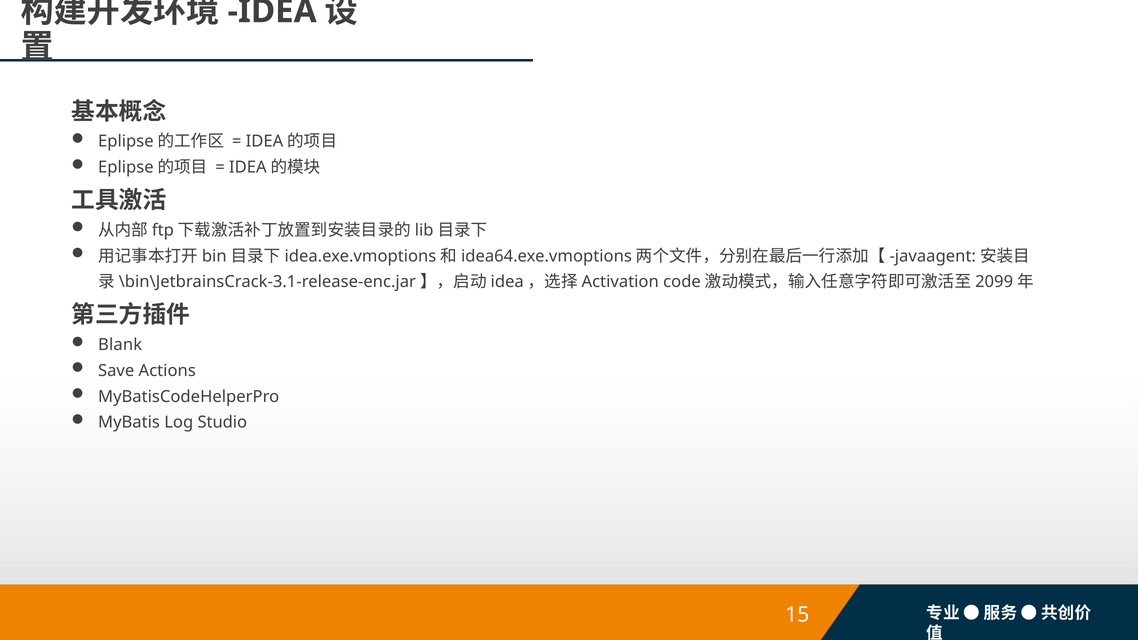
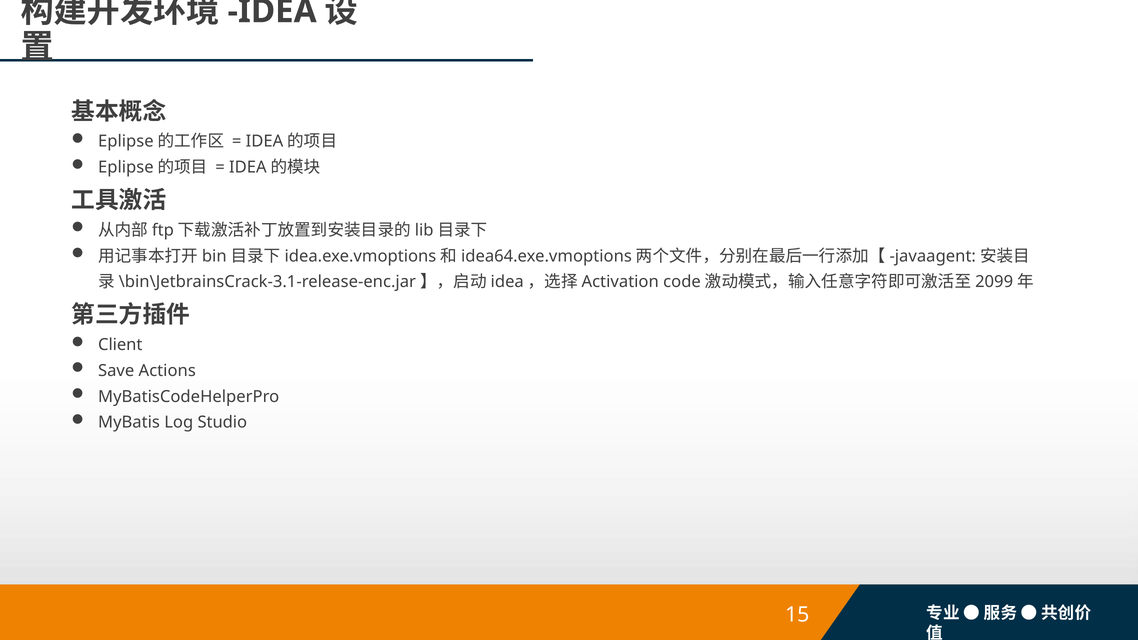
Blank: Blank -> Client (120, 345)
